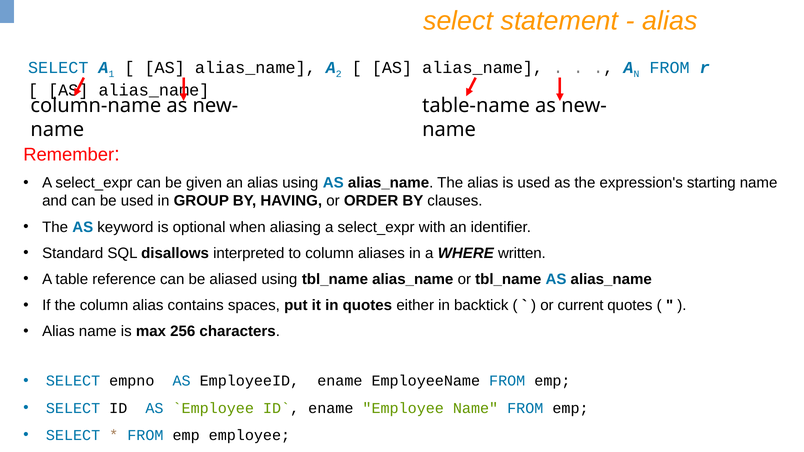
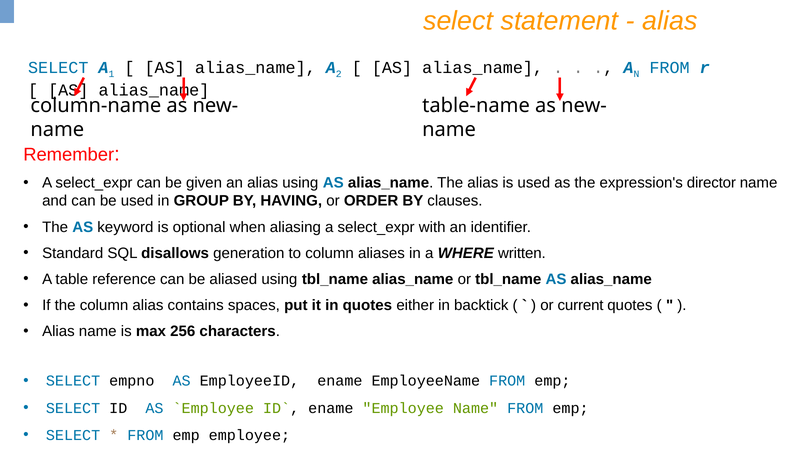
starting: starting -> director (711, 183)
interpreted: interpreted -> generation (249, 253)
